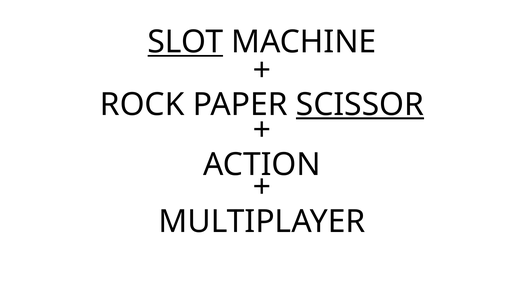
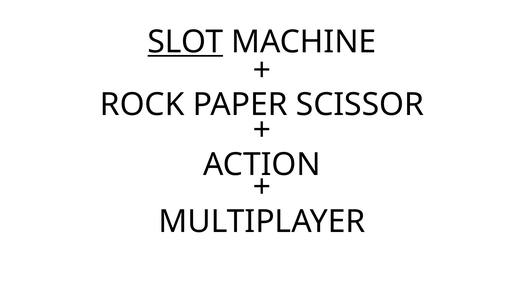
SCISSOR underline: present -> none (360, 105)
